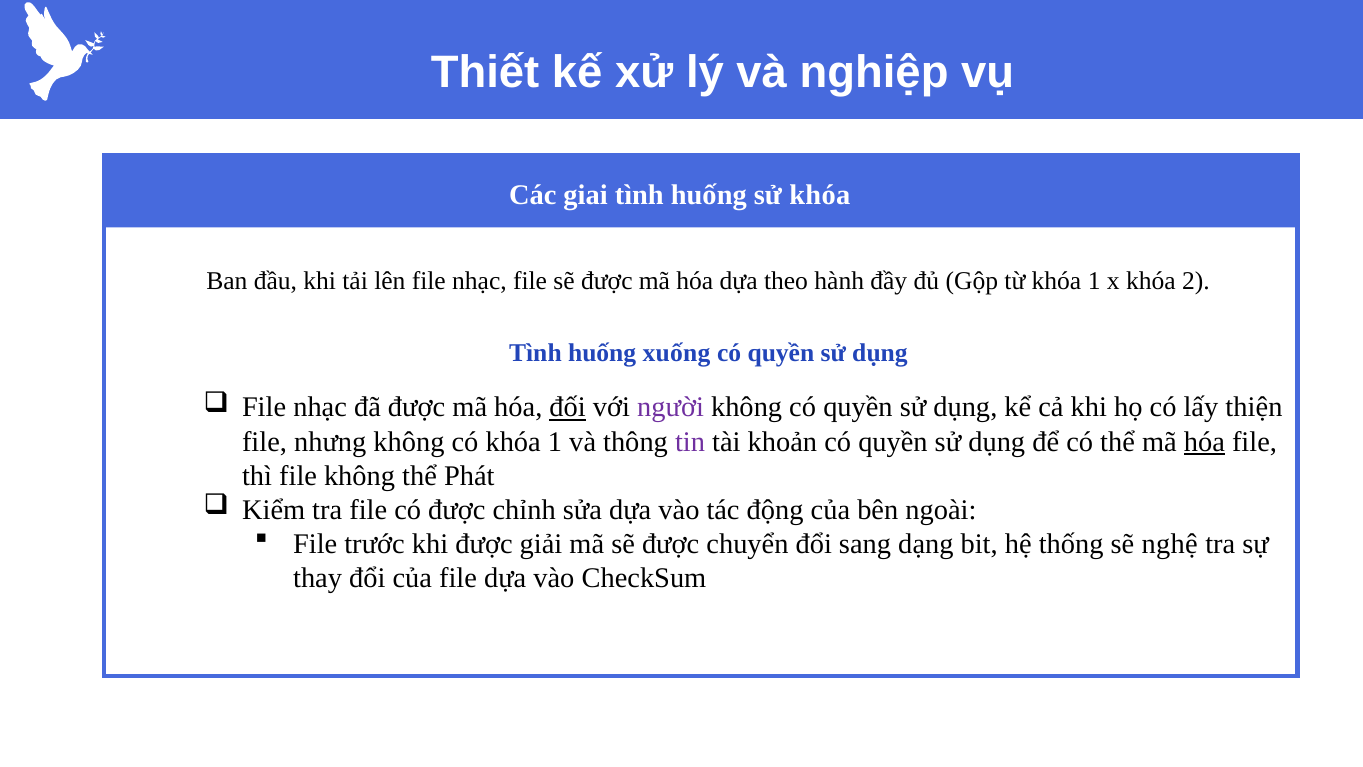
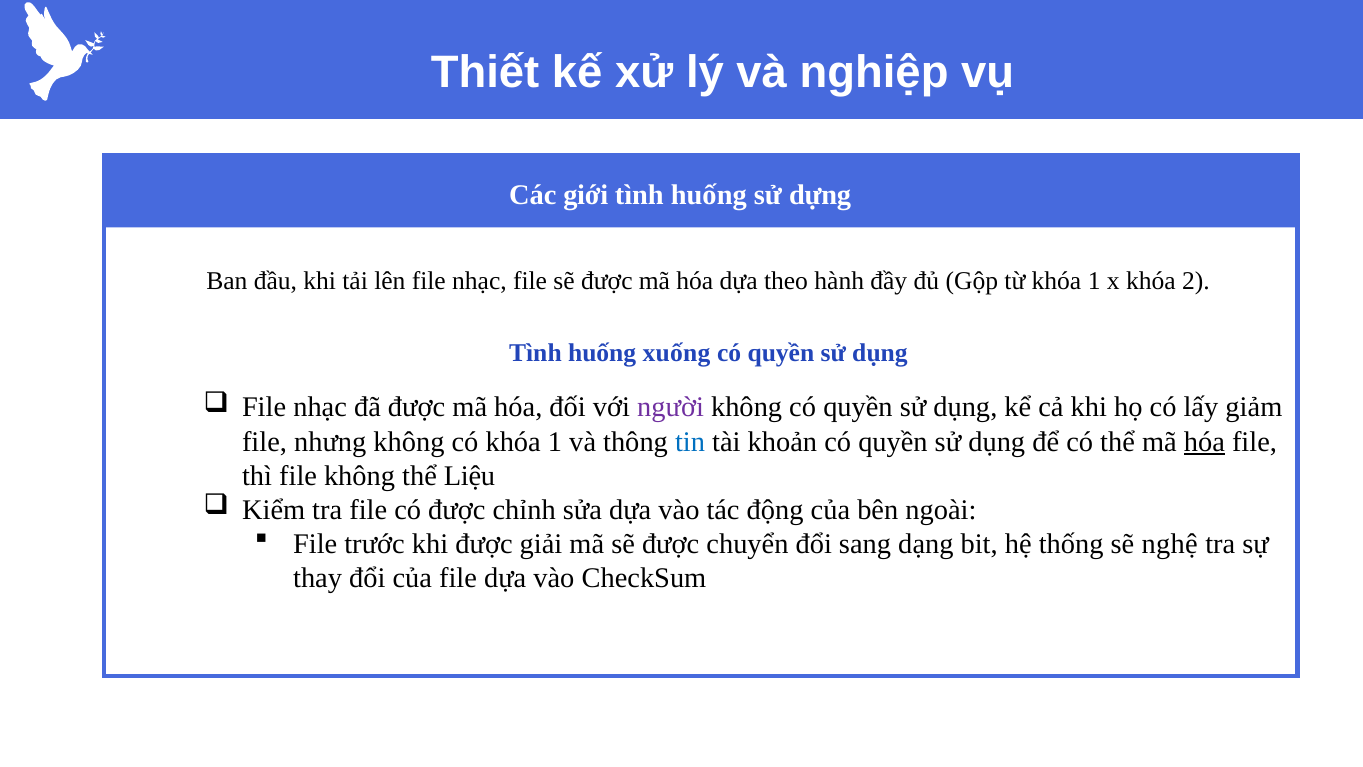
giai: giai -> giới (586, 195)
sử khóa: khóa -> dựng (820, 195)
đối underline: present -> none (568, 407)
thiện: thiện -> giảm (1254, 407)
tin colour: purple -> blue (690, 441)
Phát: Phát -> Liệu (469, 476)
